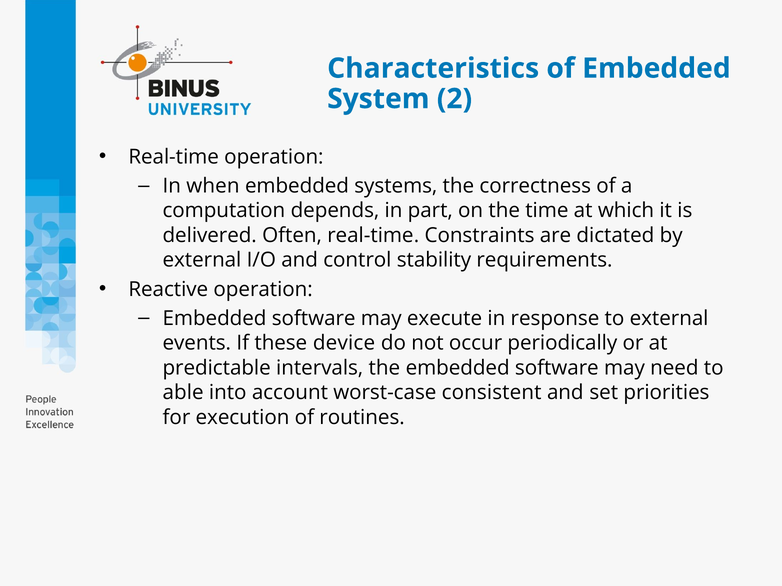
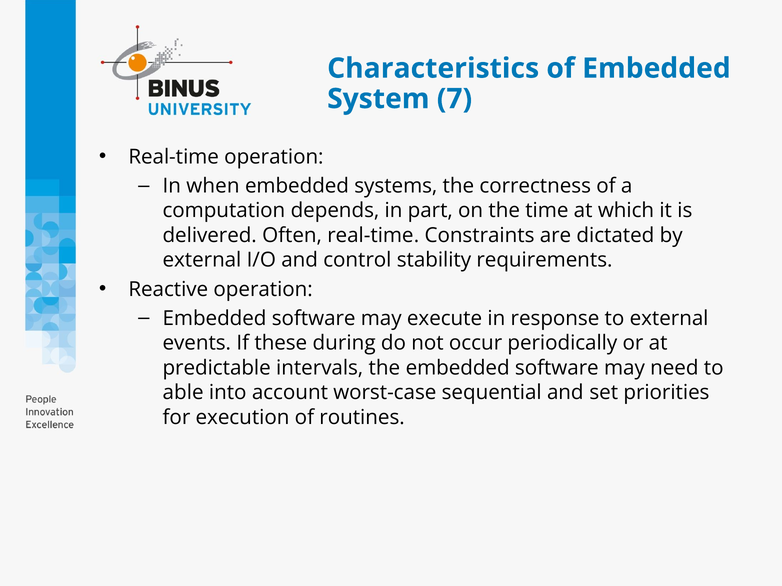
2: 2 -> 7 (454, 99)
device: device -> during (344, 343)
consistent: consistent -> sequential (492, 393)
